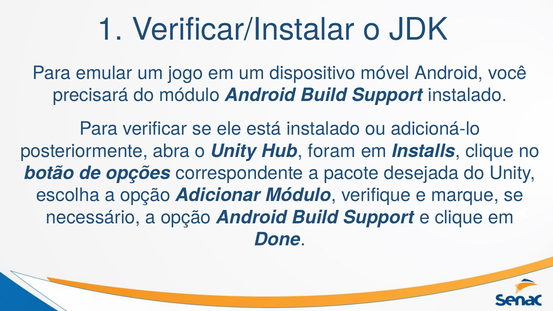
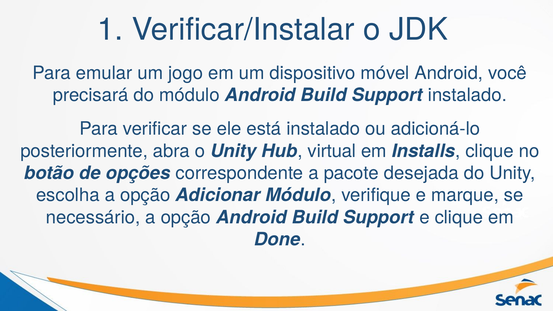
foram: foram -> virtual (332, 151)
